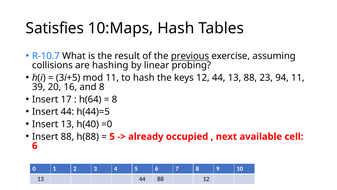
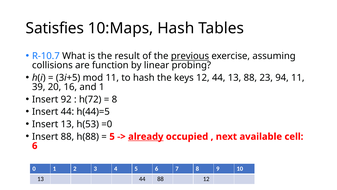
hashing: hashing -> function (110, 65)
and 8: 8 -> 1 (102, 87)
17: 17 -> 92 (66, 99)
h(64: h(64 -> h(72 (90, 99)
h(40: h(40 -> h(53 (88, 124)
already underline: none -> present (146, 136)
